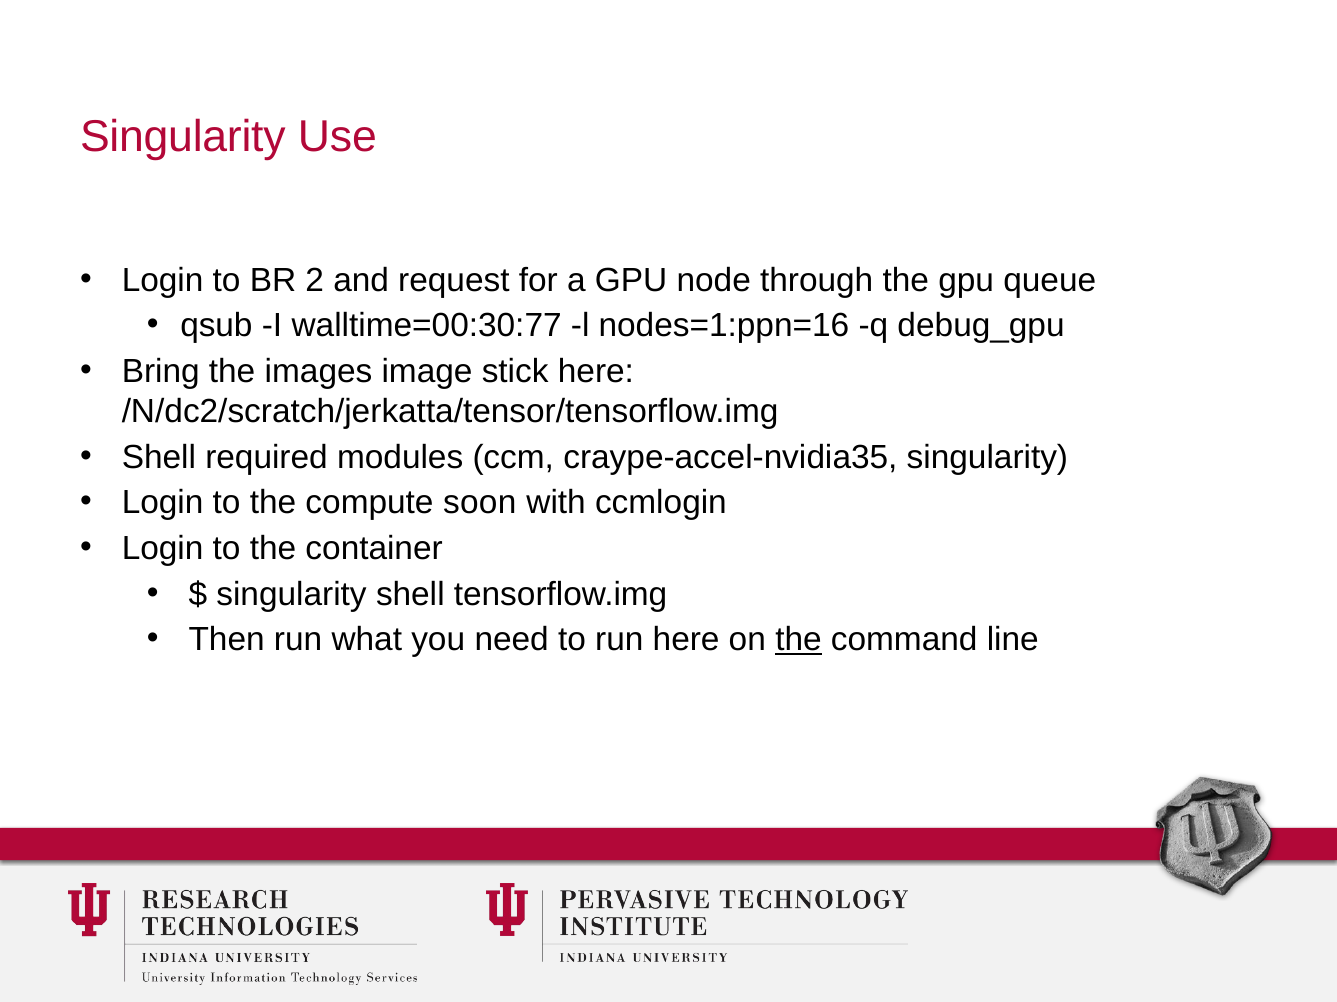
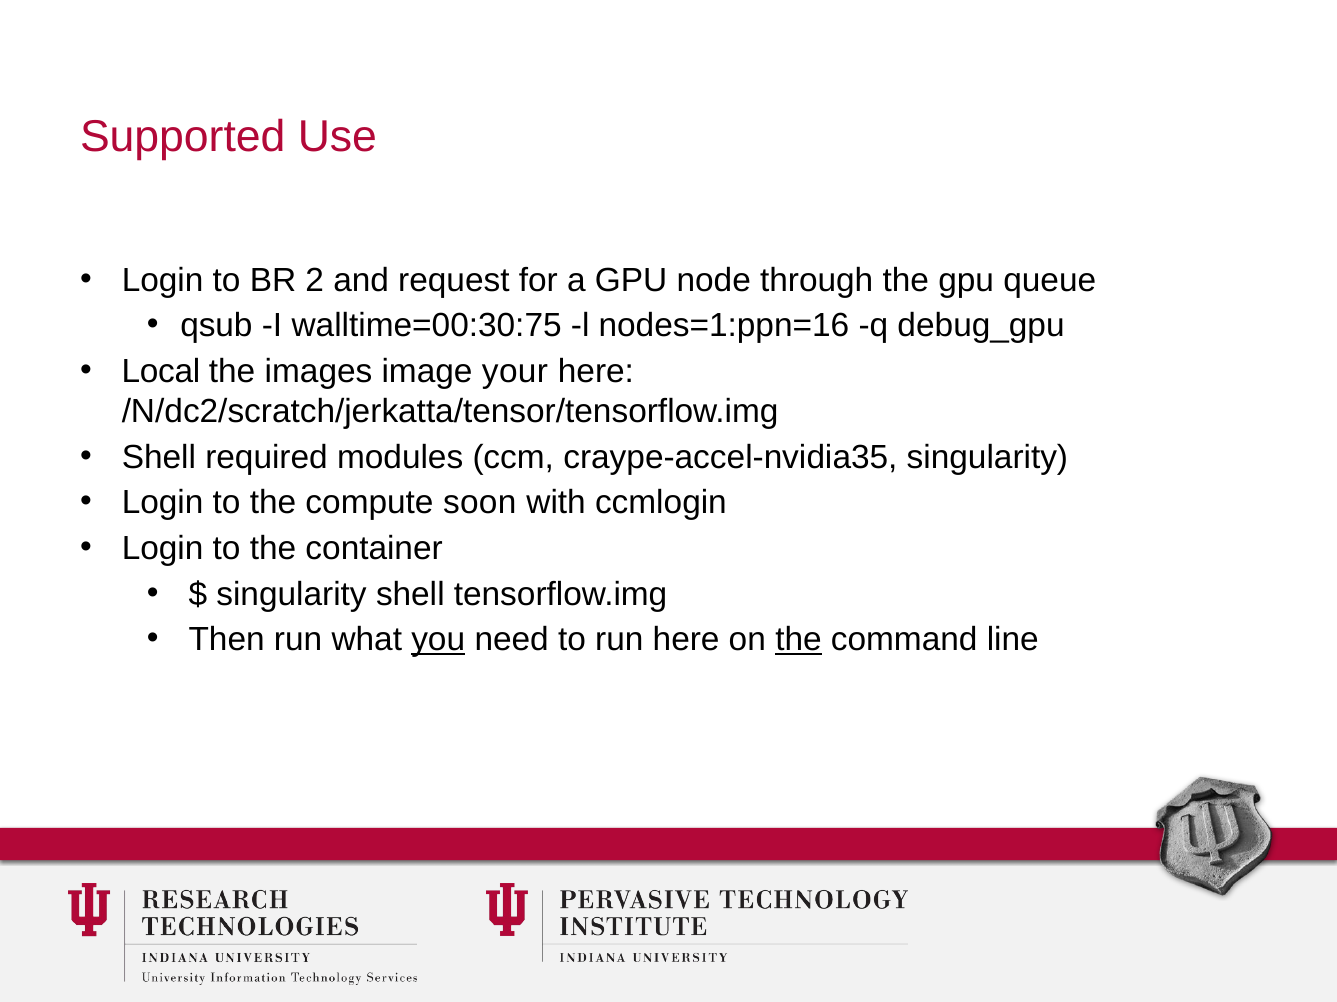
Singularity: Singularity -> Supported (183, 137)
walltime=00:30:77: walltime=00:30:77 -> walltime=00:30:75 (427, 326)
Bring: Bring -> Local (161, 372)
stick: stick -> your (515, 372)
you underline: none -> present (438, 640)
